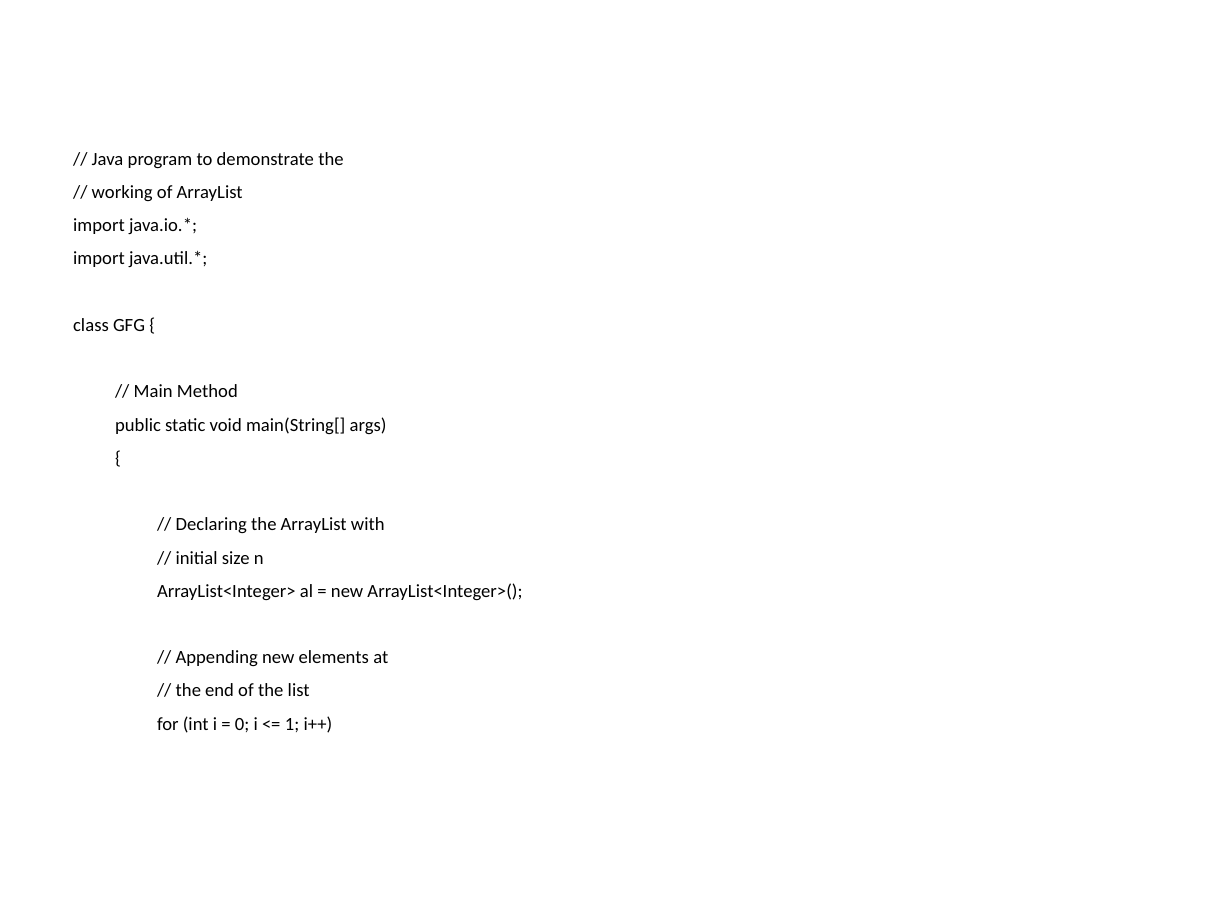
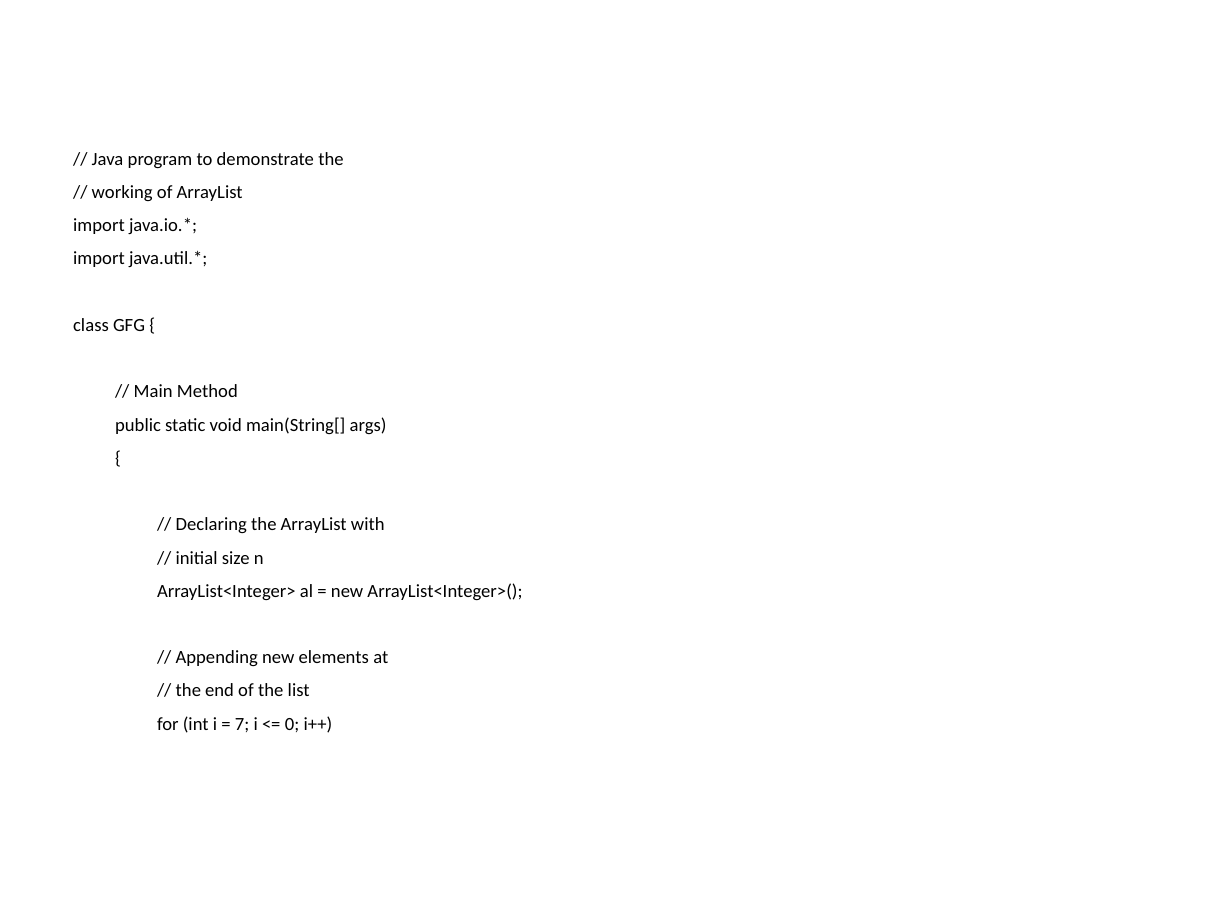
0: 0 -> 7 (242, 724)
1: 1 -> 0 (292, 724)
